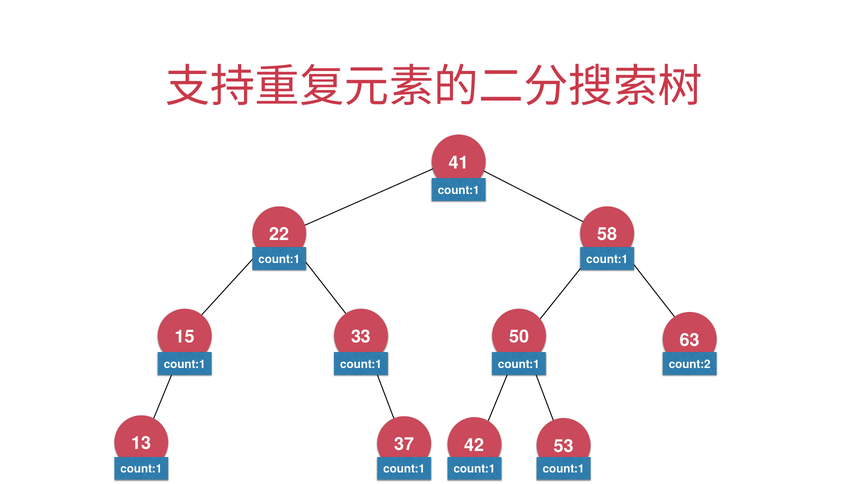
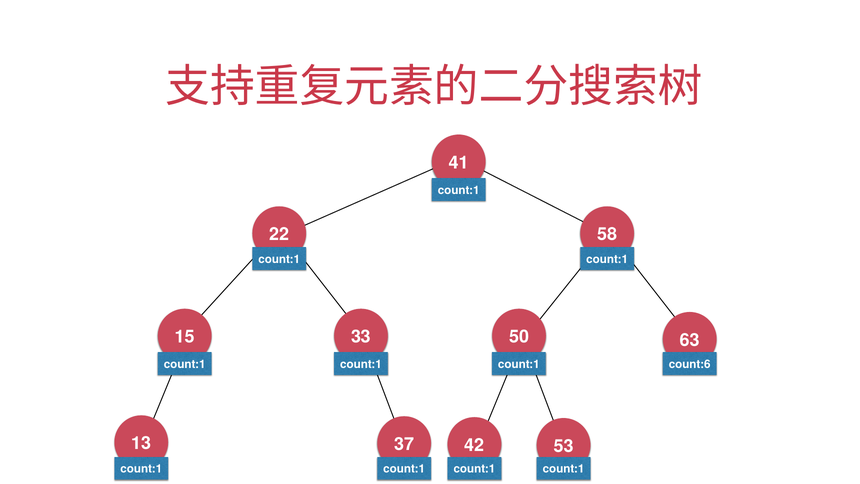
count:2: count:2 -> count:6 (690, 364)
